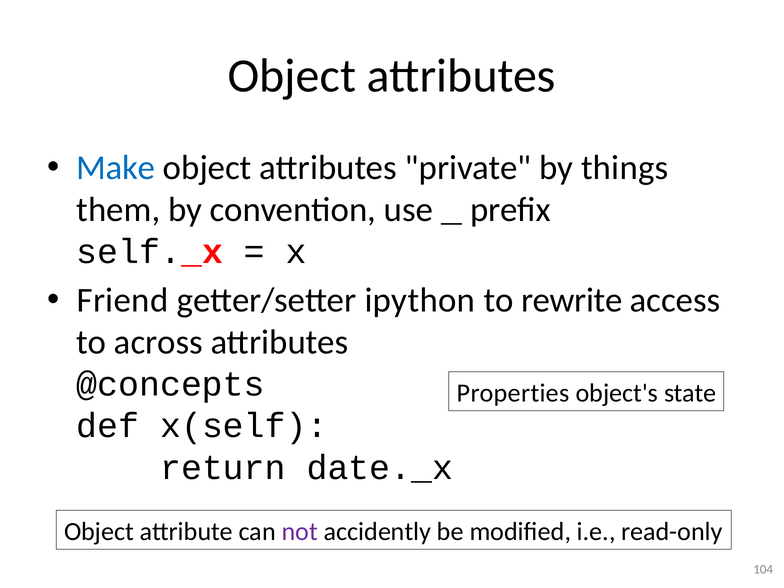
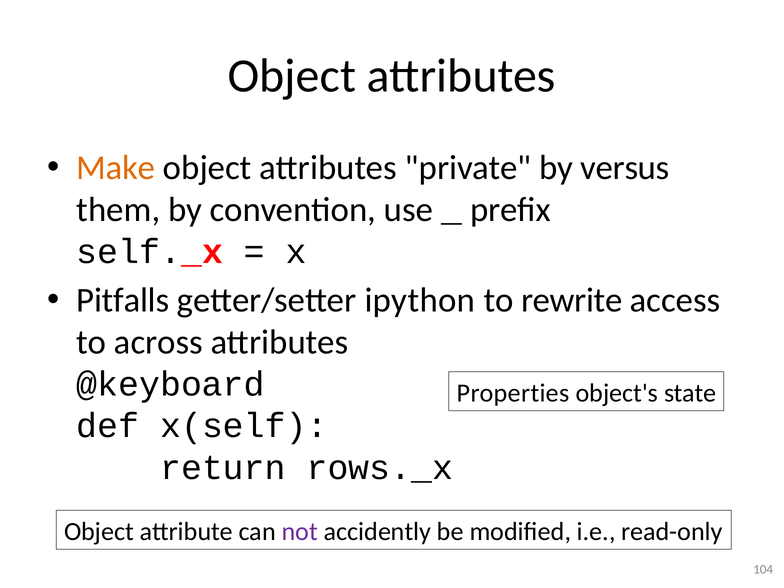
Make colour: blue -> orange (116, 168)
things: things -> versus (625, 168)
Friend: Friend -> Pitfalls (123, 300)
@concepts: @concepts -> @keyboard (171, 384)
date._x: date._x -> rows._x (380, 468)
